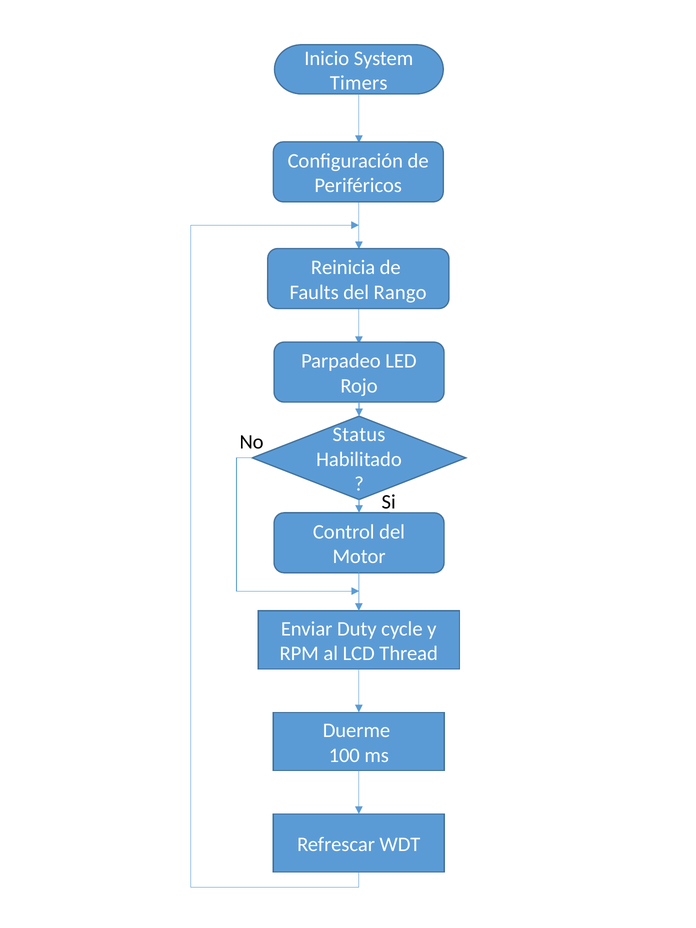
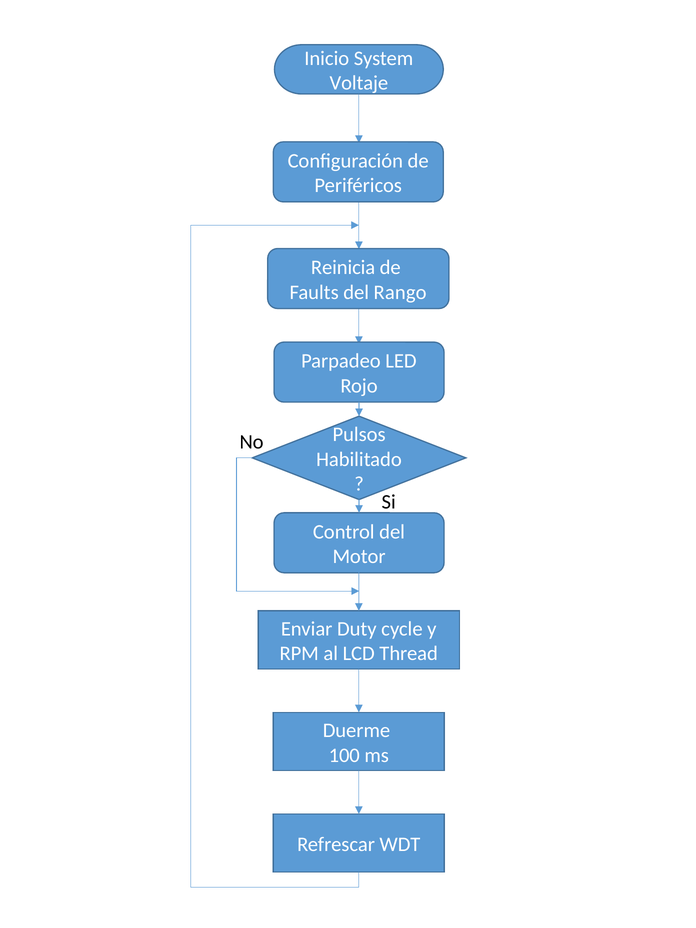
Timers: Timers -> Voltaje (359, 83)
Status: Status -> Pulsos (359, 435)
